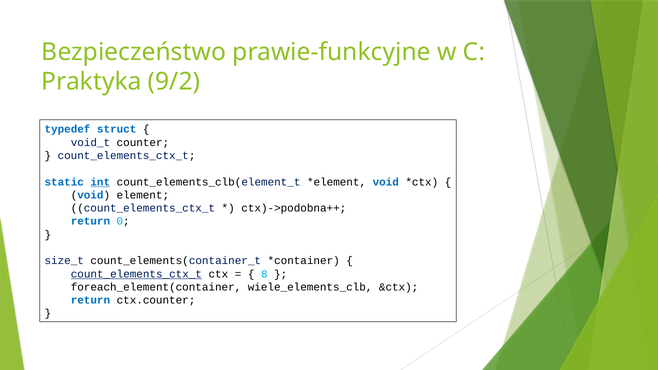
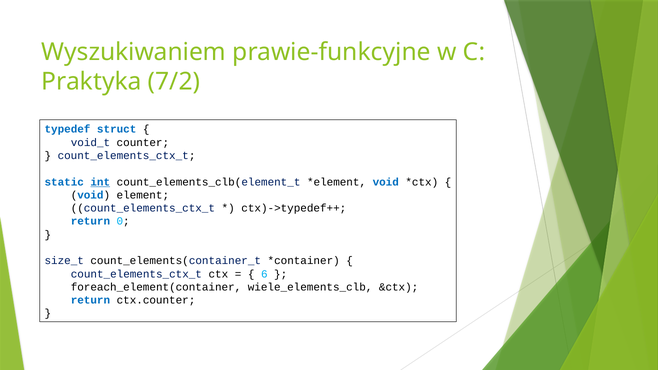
Bezpieczeństwo: Bezpieczeństwo -> Wyszukiwaniem (134, 52)
9/2: 9/2 -> 7/2 (174, 82)
ctx)->podobna++: ctx)->podobna++ -> ctx)->typedef++ (294, 208)
count_elements_ctx_t underline: present -> none (136, 274)
8: 8 -> 6 (264, 274)
